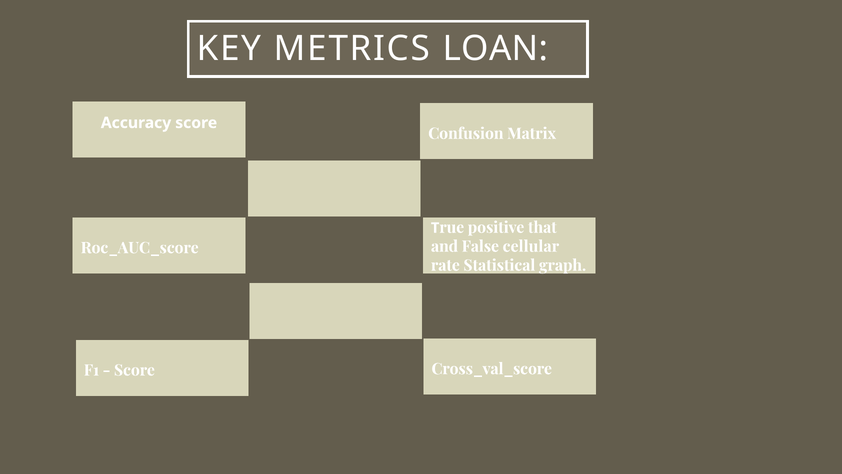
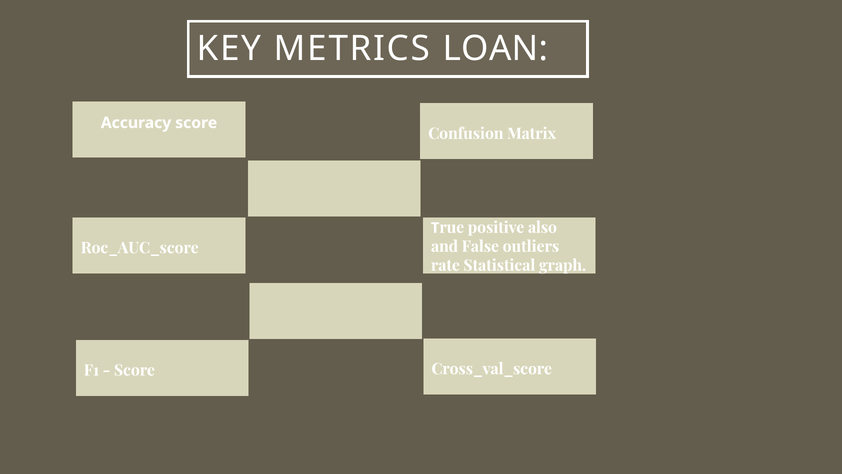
that: that -> also (542, 227)
cellular: cellular -> outliers (531, 246)
